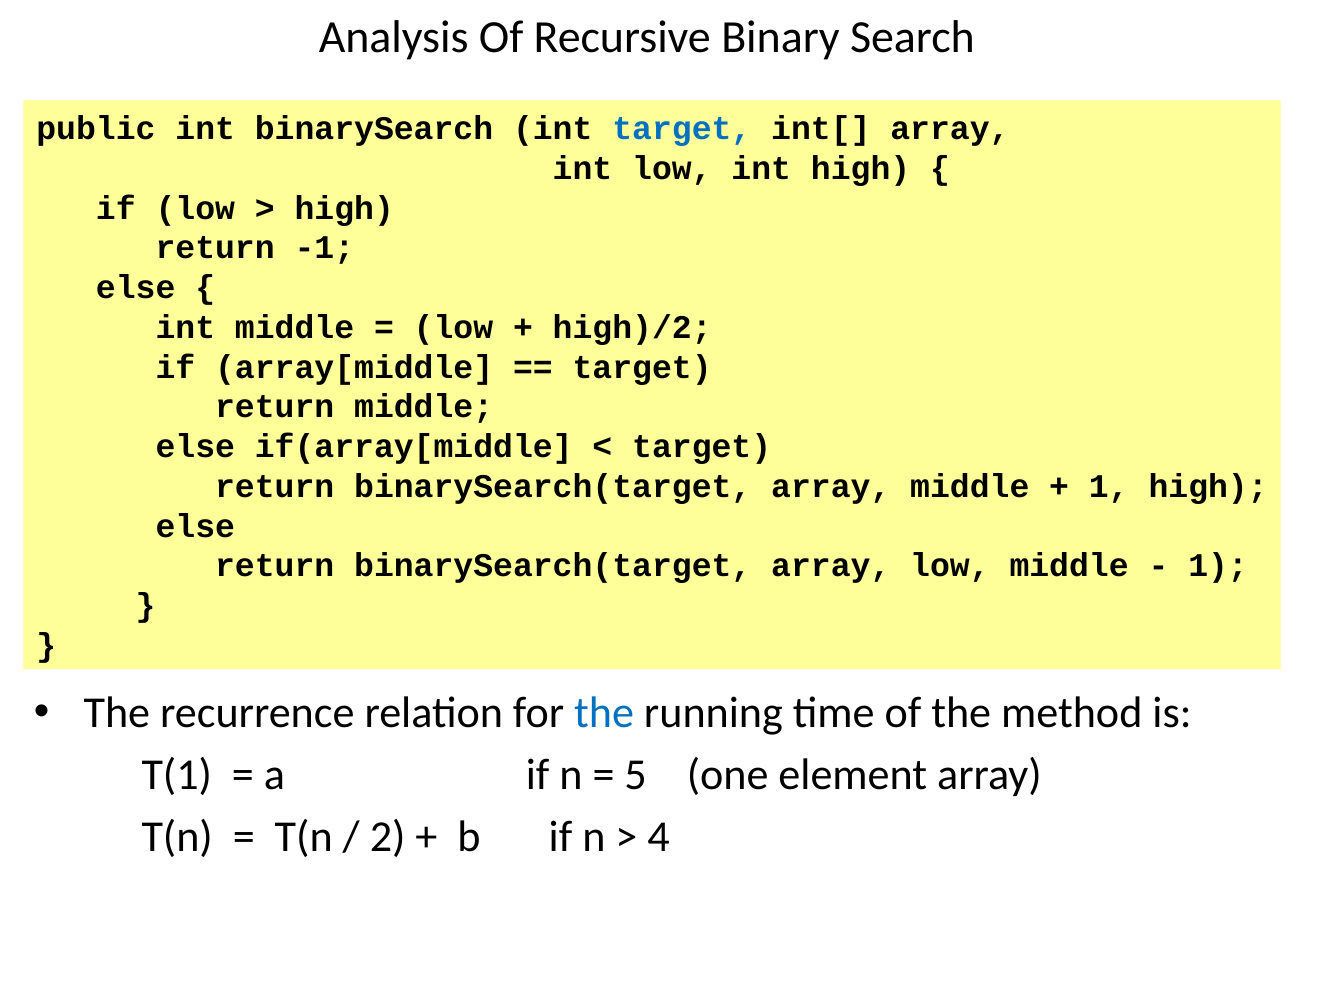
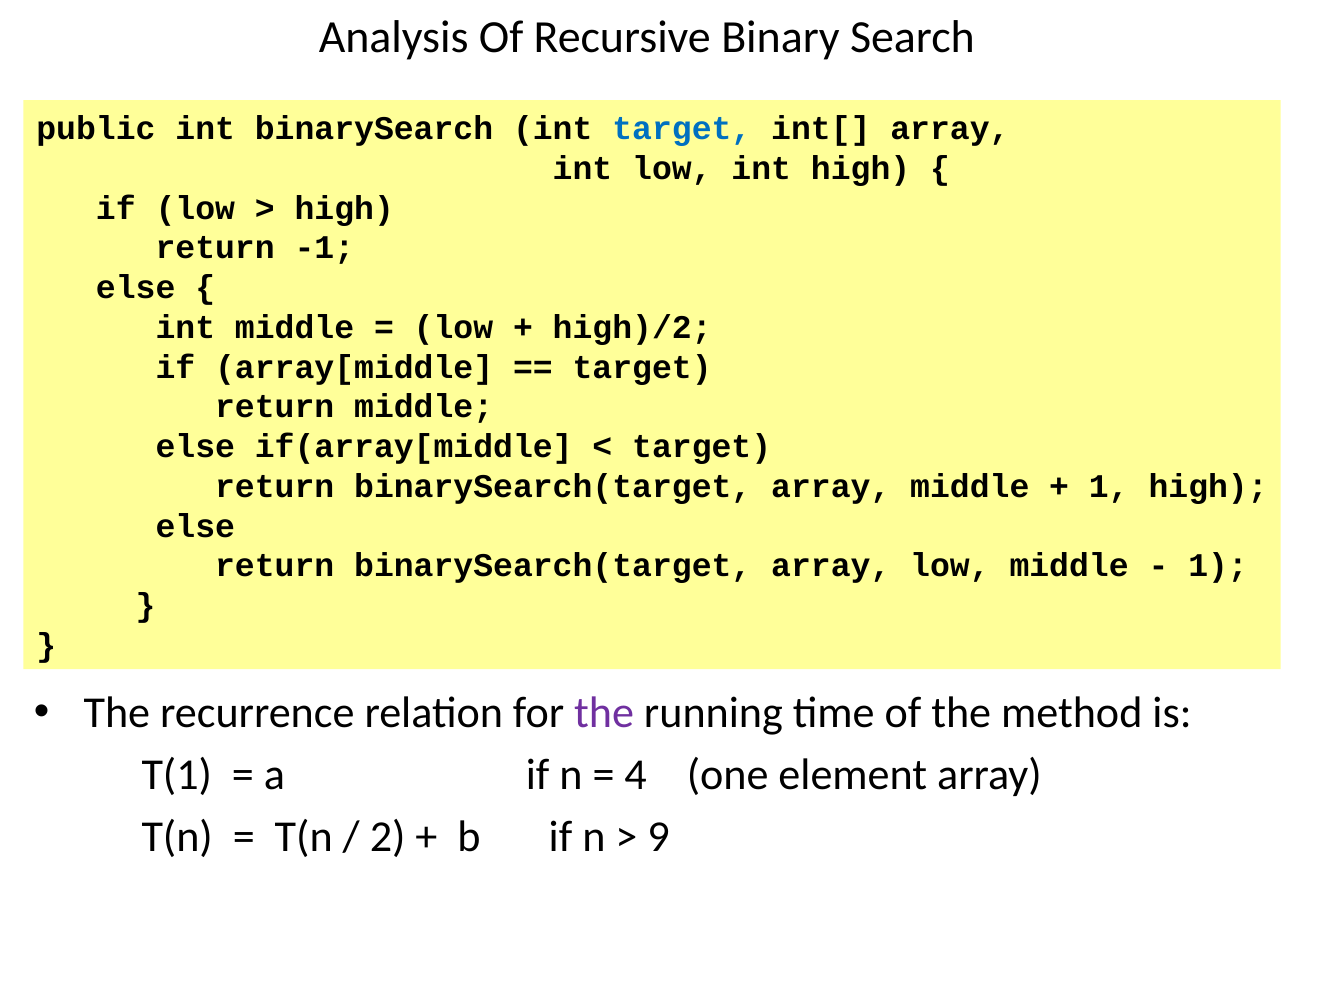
the colour: blue -> purple (604, 713)
5: 5 -> 4 (636, 775)
4: 4 -> 9 (659, 837)
